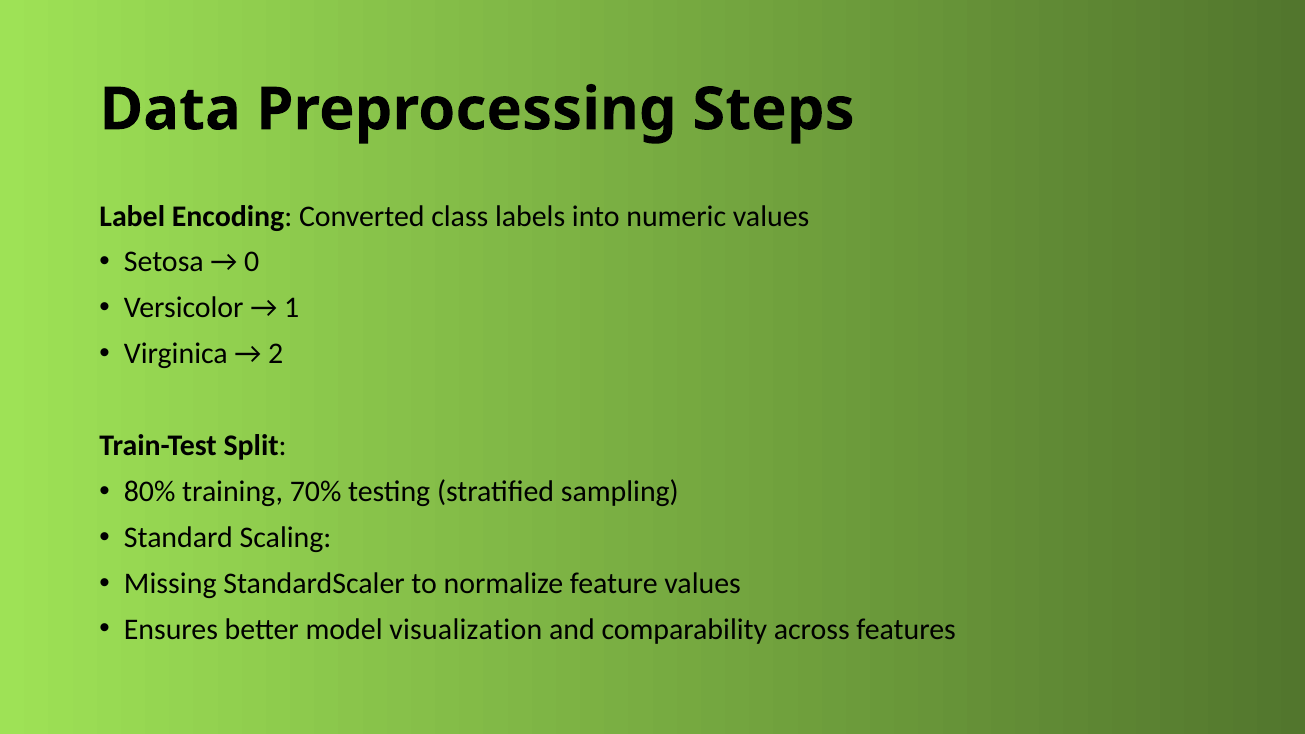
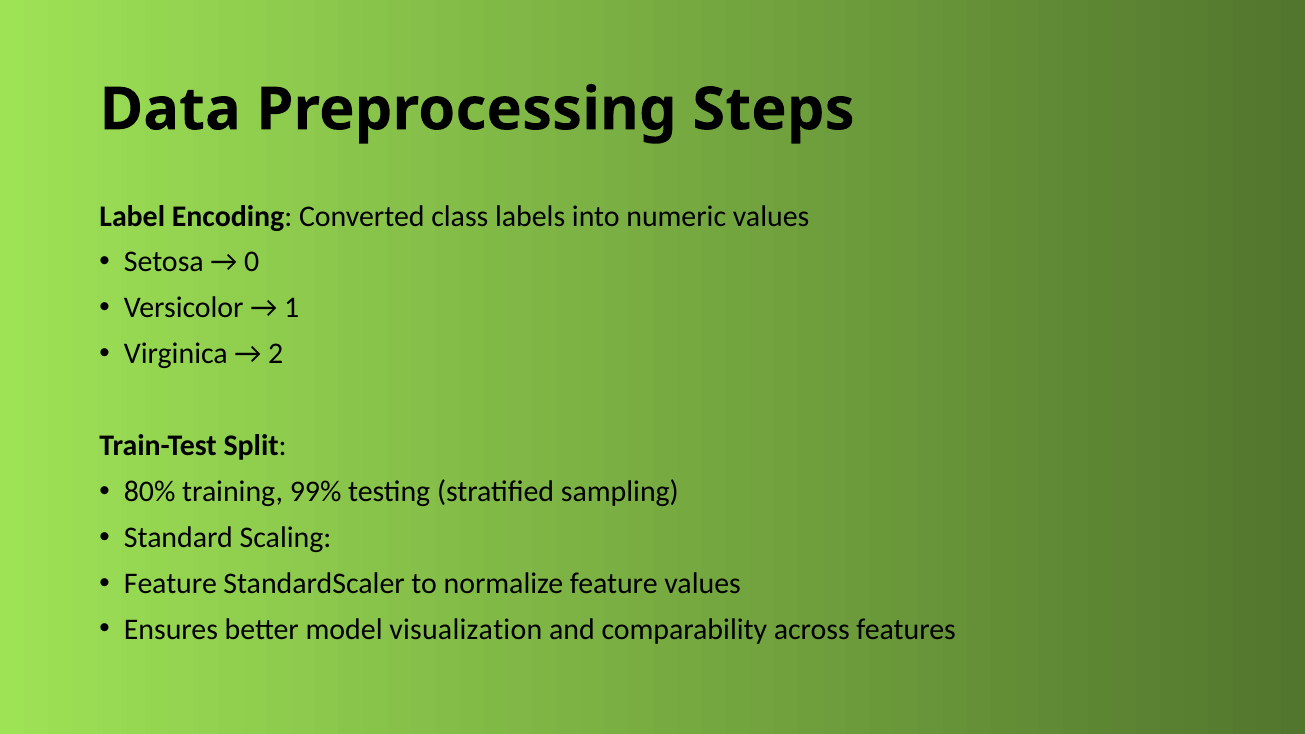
70%: 70% -> 99% (316, 492)
Missing: Missing -> Feature (170, 583)
